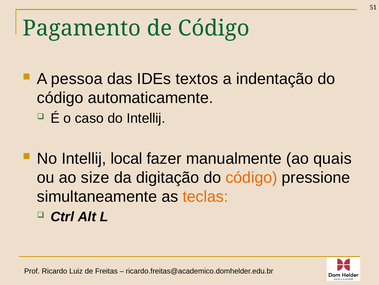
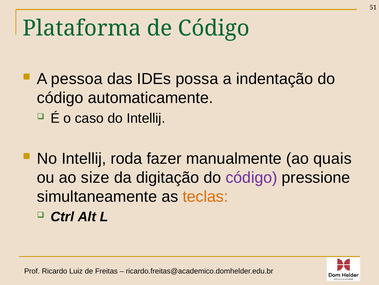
Pagamento: Pagamento -> Plataforma (82, 28)
textos: textos -> possa (197, 79)
local: local -> roda (126, 158)
código colour: orange -> purple (251, 177)
